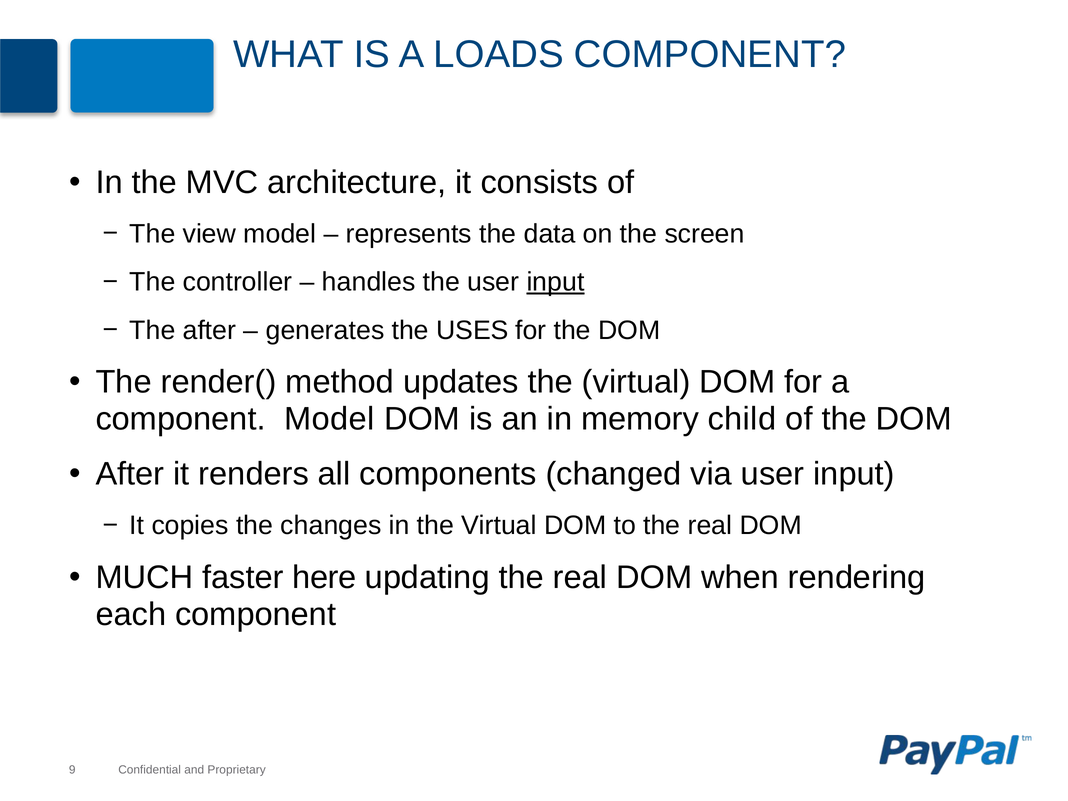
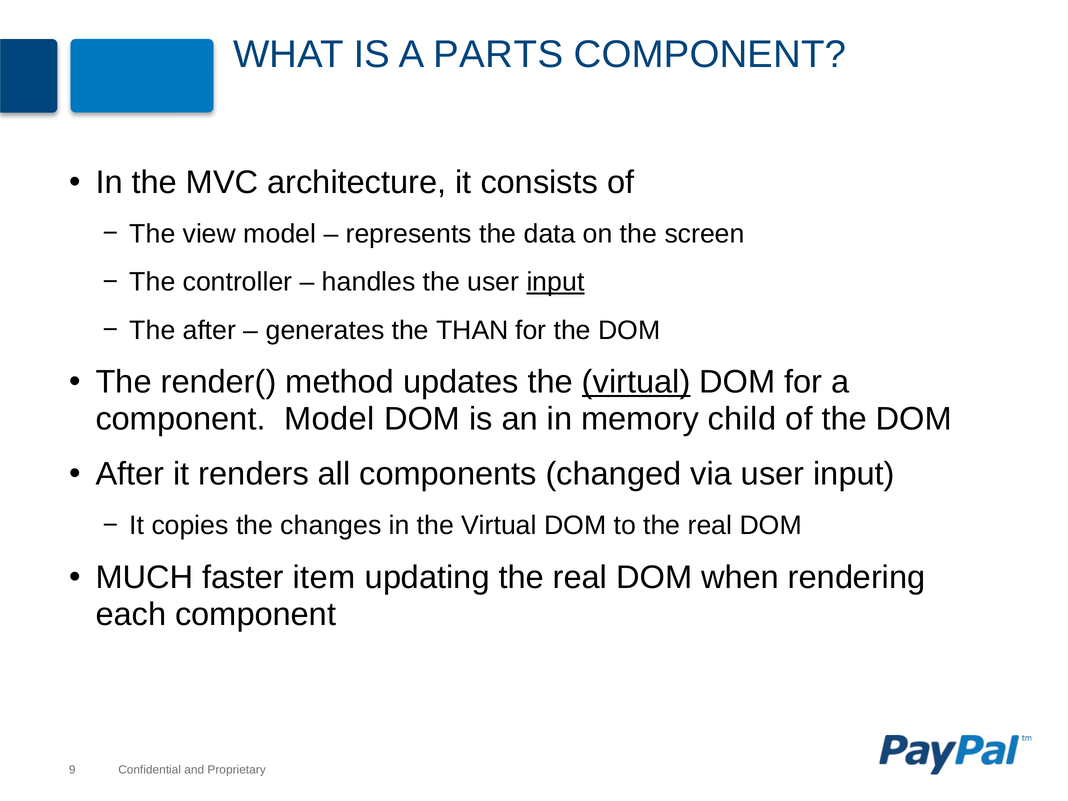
LOADS: LOADS -> PARTS (498, 55)
USES: USES -> THAN (473, 330)
virtual underline: none -> present (636, 382)
here: here -> item (324, 577)
